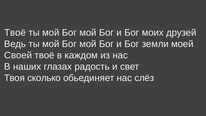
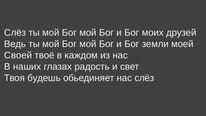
Твоё: Твоё -> Слёз (15, 33)
сколько: сколько -> будешь (44, 78)
